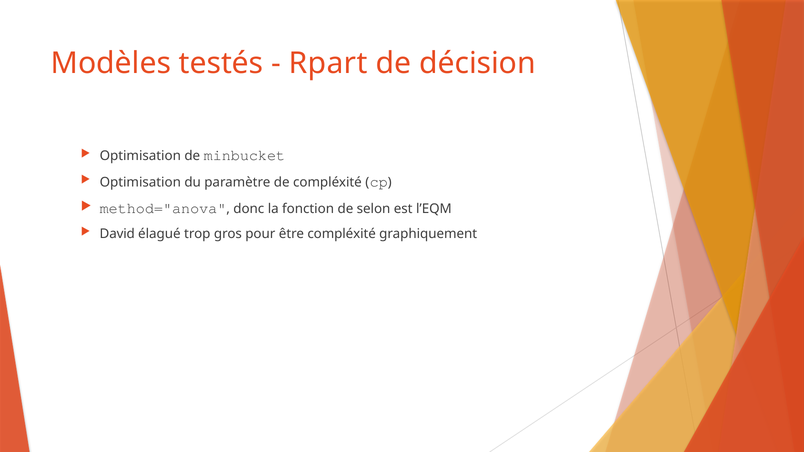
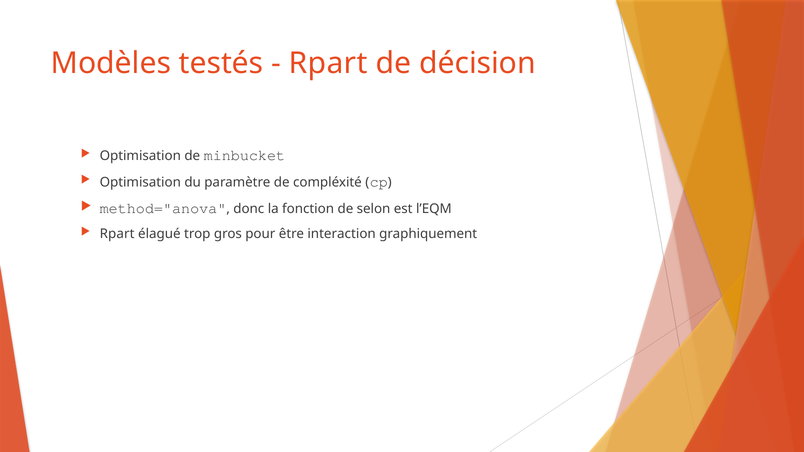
David: David -> Rpart (117, 234)
être compléxité: compléxité -> interaction (342, 234)
